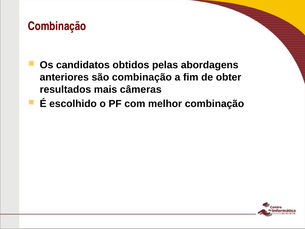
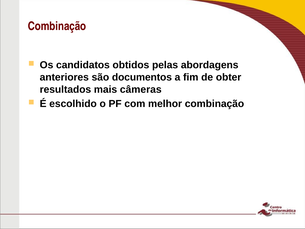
são combinação: combinação -> documentos (142, 77)
